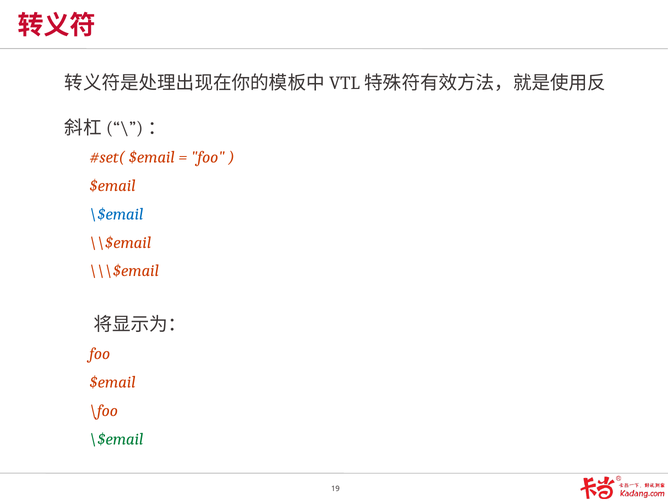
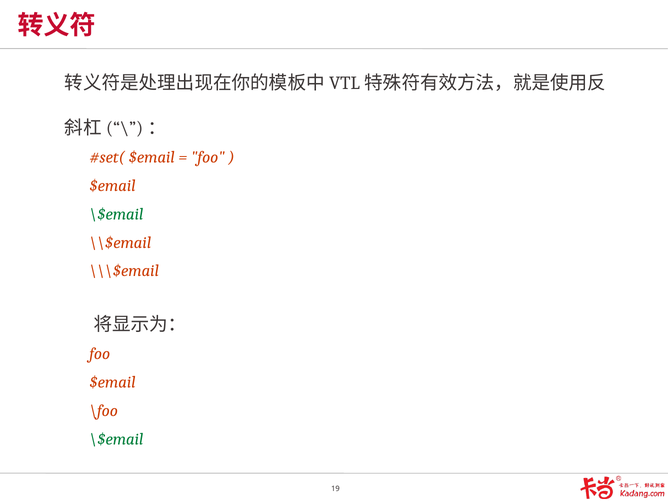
\$email colour: blue -> green (116, 214)
